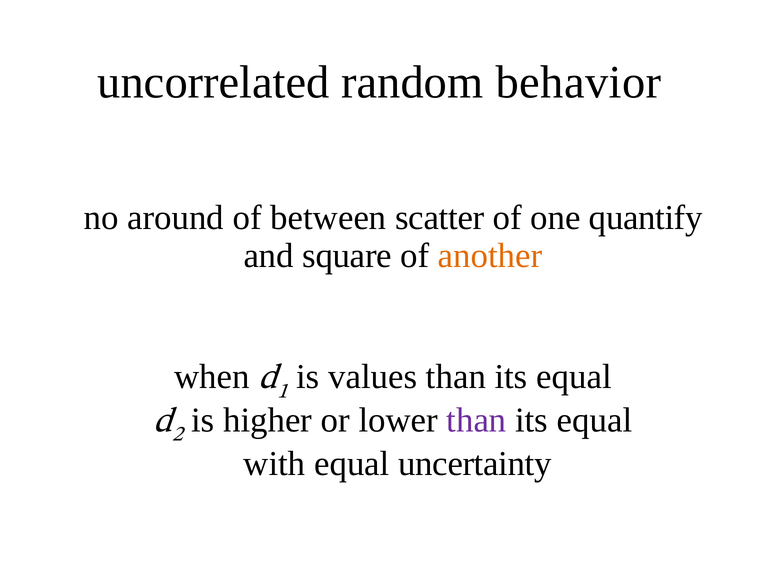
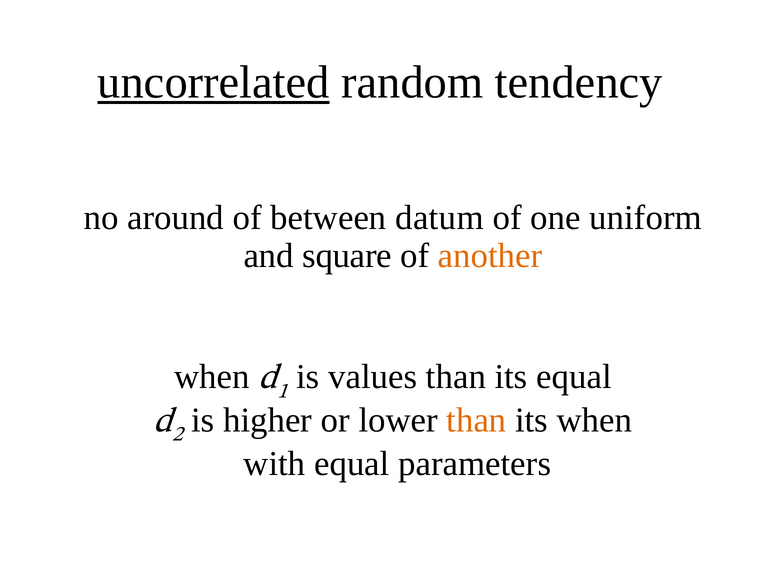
uncorrelated underline: none -> present (214, 83)
behavior: behavior -> tendency (579, 83)
scatter: scatter -> datum (439, 218)
quantify: quantify -> uniform (646, 218)
than colour: purple -> orange (476, 420)
equal: equal -> when (595, 420)
uncertainty: uncertainty -> parameters (475, 464)
